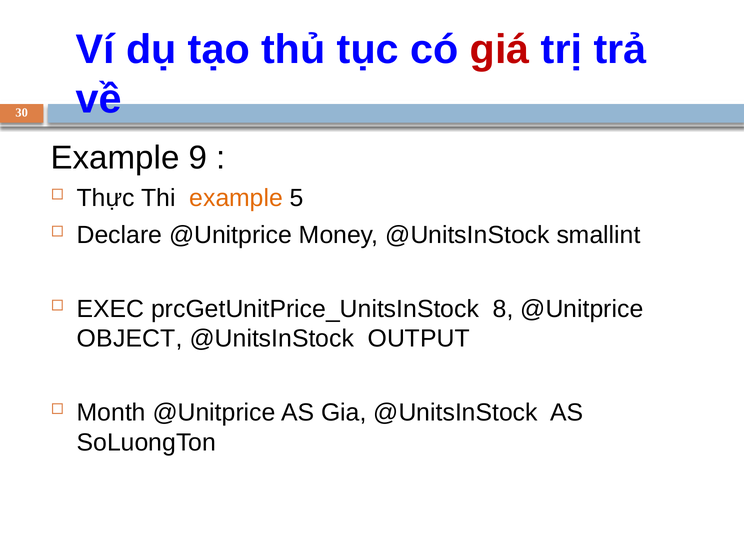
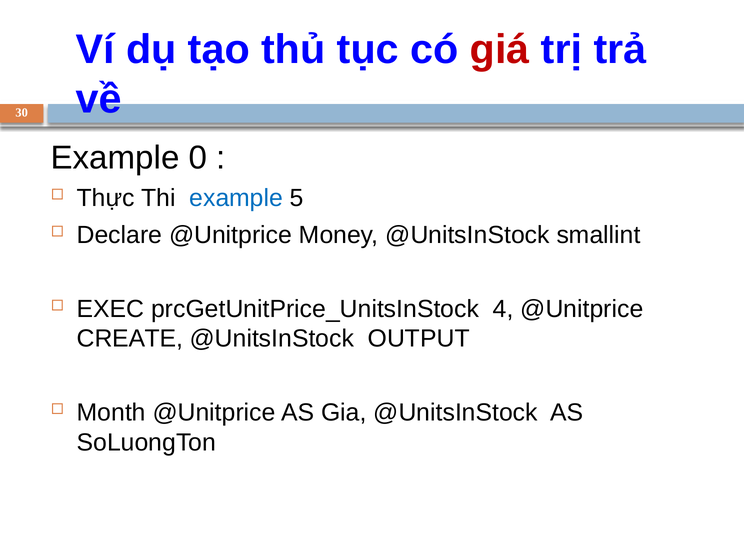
9: 9 -> 0 (198, 158)
example colour: orange -> blue (236, 198)
8: 8 -> 4 (503, 309)
OBJECT: OBJECT -> CREATE (130, 339)
